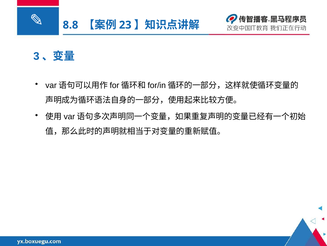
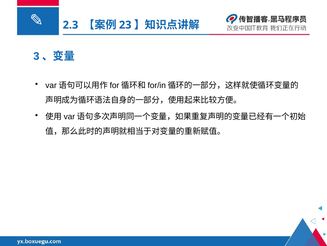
8.8: 8.8 -> 2.3 (70, 25)
